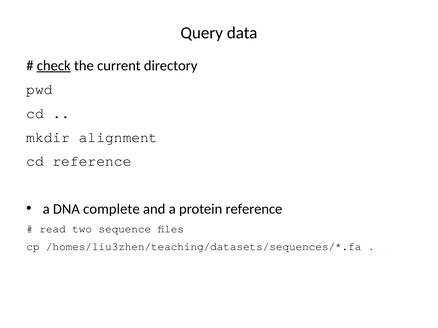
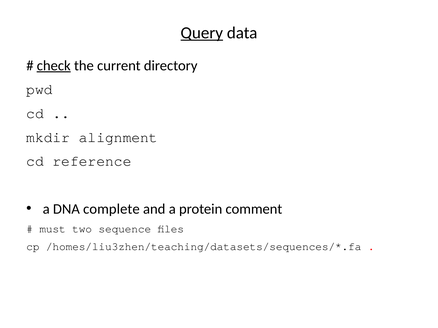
Query underline: none -> present (202, 33)
protein reference: reference -> comment (254, 209)
read: read -> must (53, 229)
